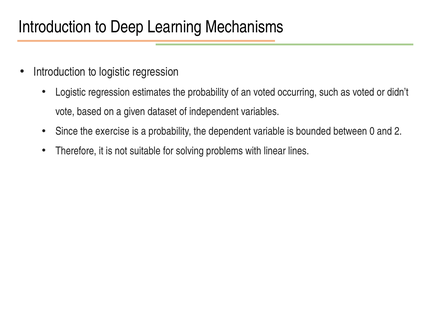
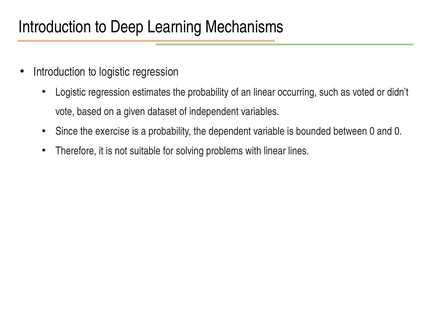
an voted: voted -> linear (264, 92)
and 2: 2 -> 0 (398, 132)
